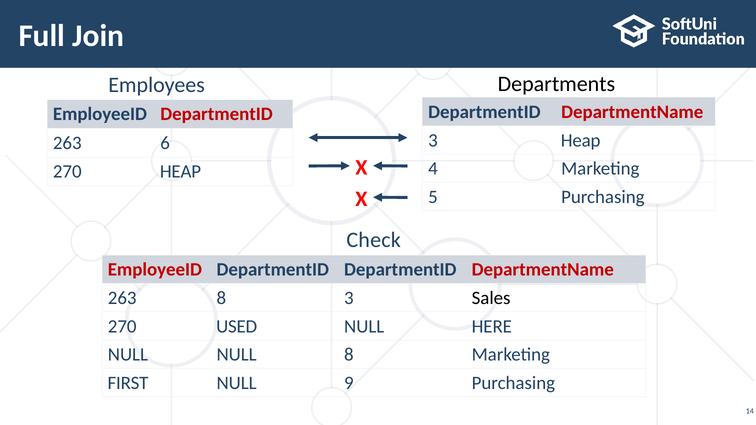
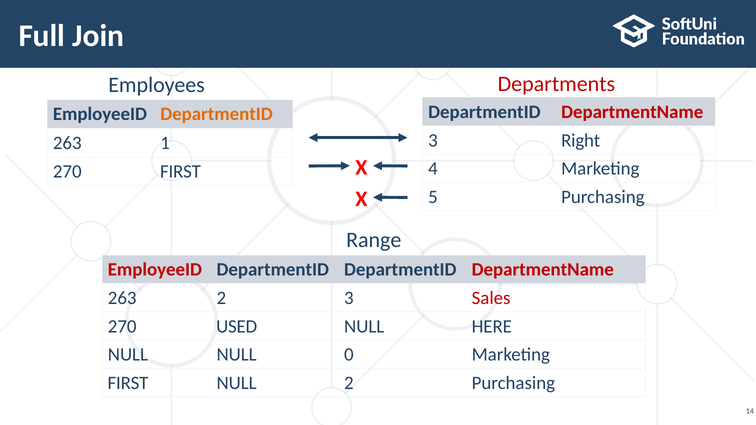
Departments colour: black -> red (556, 84)
DepartmentID colour: red -> orange (217, 114)
3 Heap: Heap -> Right (581, 140)
6: 6 -> 1 (165, 143)
270 HEAP: HEAP -> FIRST (180, 172)
Check: Check -> Range (374, 240)
263 8: 8 -> 2 (221, 298)
Sales colour: black -> red (491, 298)
NULL 8: 8 -> 0 (349, 355)
NULL 9: 9 -> 2 (349, 383)
